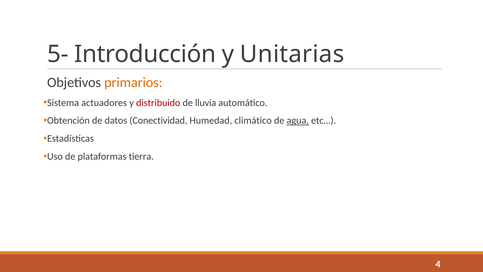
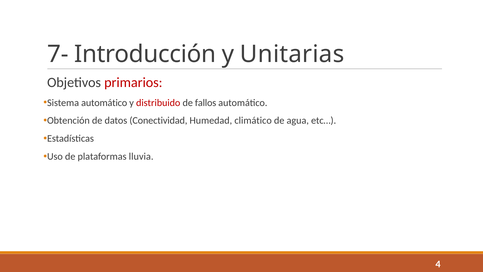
5-: 5- -> 7- (58, 54)
primarios colour: orange -> red (133, 82)
Sistema actuadores: actuadores -> automático (104, 103)
lluvia: lluvia -> fallos (206, 103)
agua underline: present -> none (298, 120)
tierra: tierra -> lluvia (141, 156)
